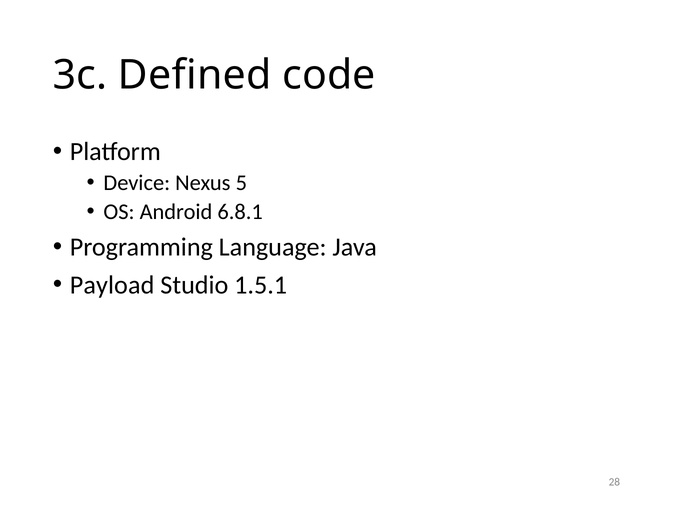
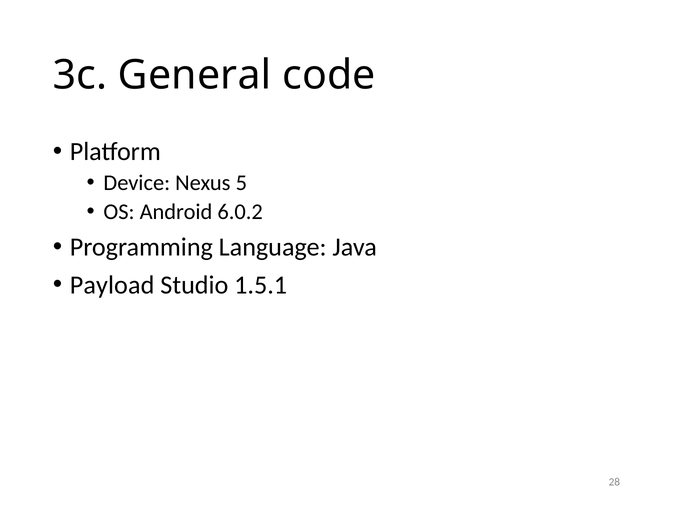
Defined: Defined -> General (195, 75)
6.8.1: 6.8.1 -> 6.0.2 (240, 212)
